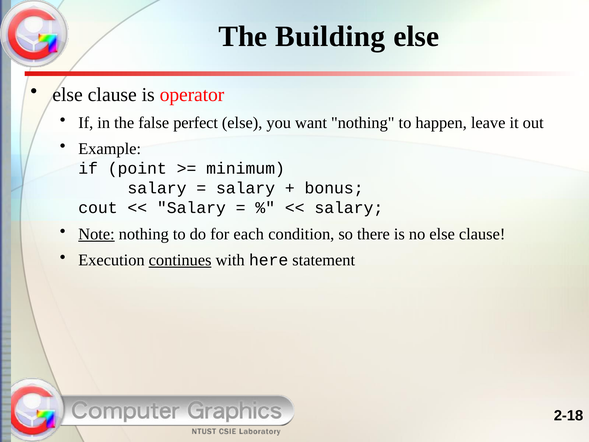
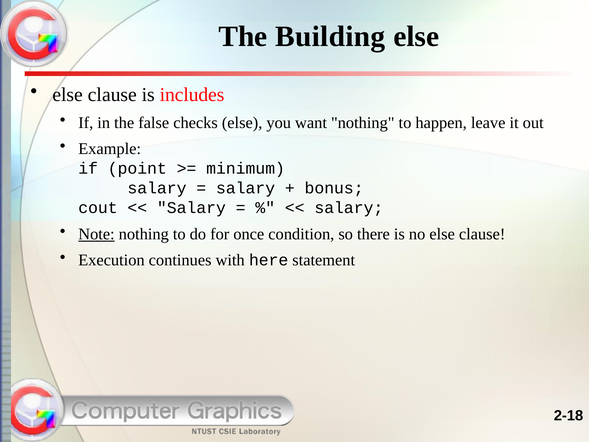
operator: operator -> includes (192, 95)
perfect: perfect -> checks (196, 123)
each: each -> once (249, 234)
continues underline: present -> none (180, 260)
